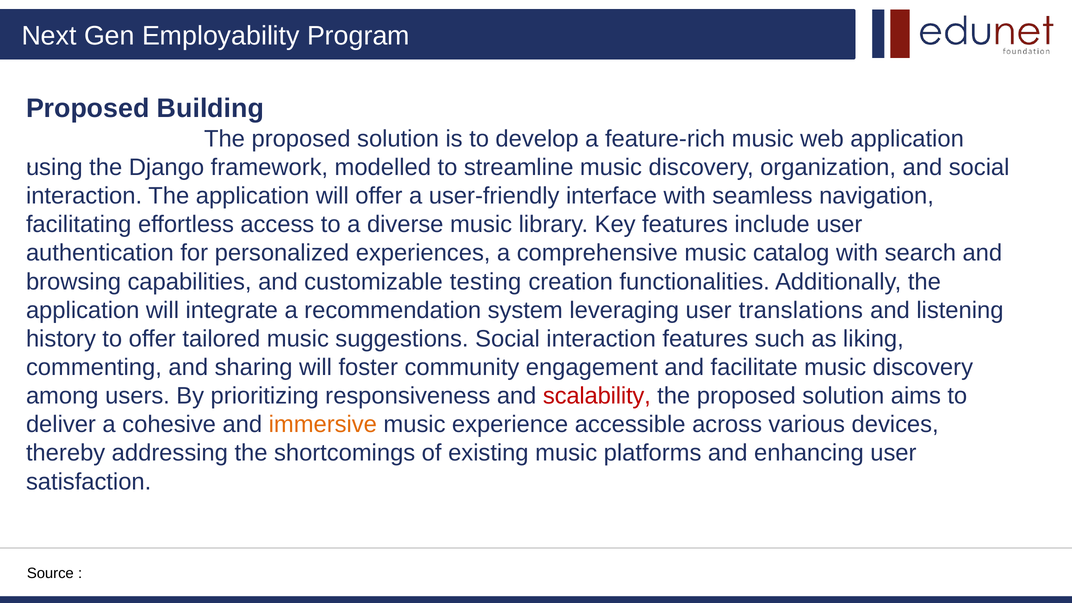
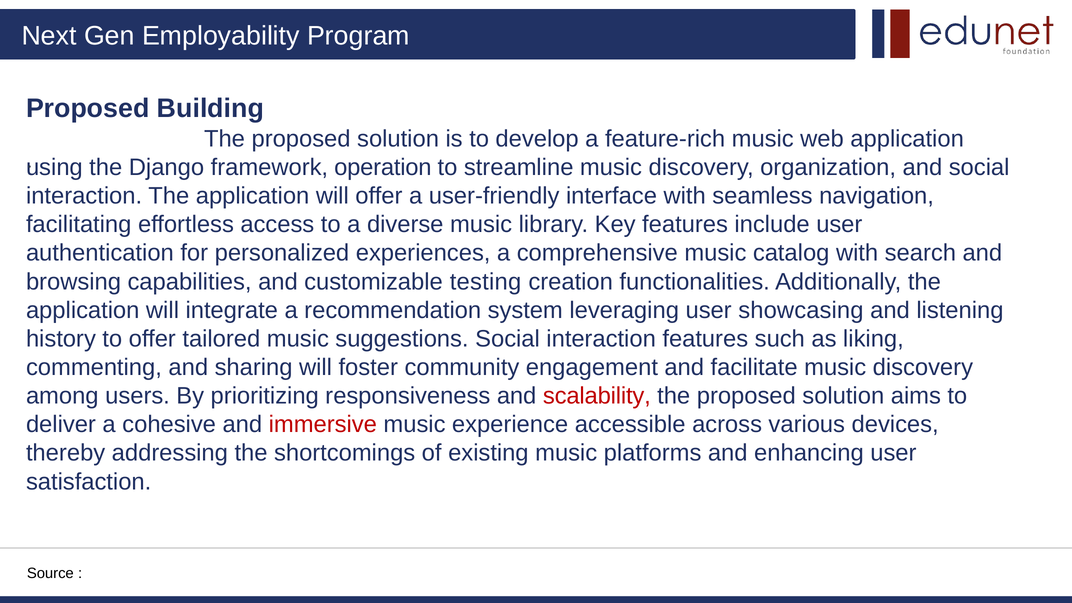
modelled: modelled -> operation (383, 167)
translations: translations -> showcasing (801, 310)
immersive colour: orange -> red (323, 425)
